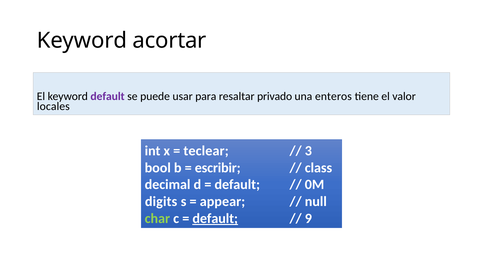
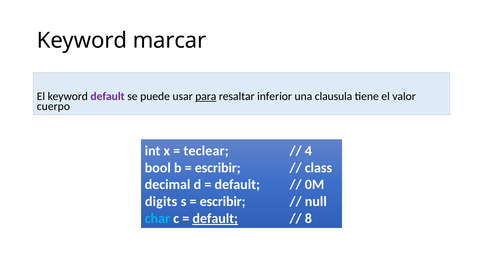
acortar: acortar -> marcar (170, 41)
para underline: none -> present (206, 96)
privado: privado -> inferior (275, 96)
enteros: enteros -> clausula (334, 96)
locales: locales -> cuerpo (53, 106)
3: 3 -> 4 (308, 151)
appear: appear -> escribir (223, 201)
char colour: light green -> light blue (157, 218)
9: 9 -> 8 (308, 218)
